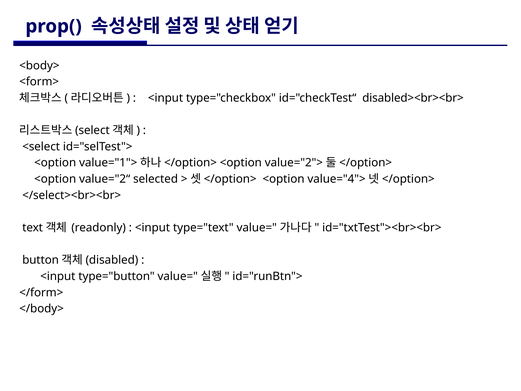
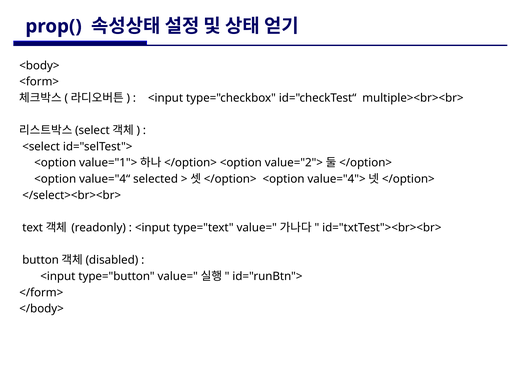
disabled><br><br>: disabled><br><br> -> multiple><br><br> (413, 98)
value="2“: value="2“ -> value="4“ (105, 179)
